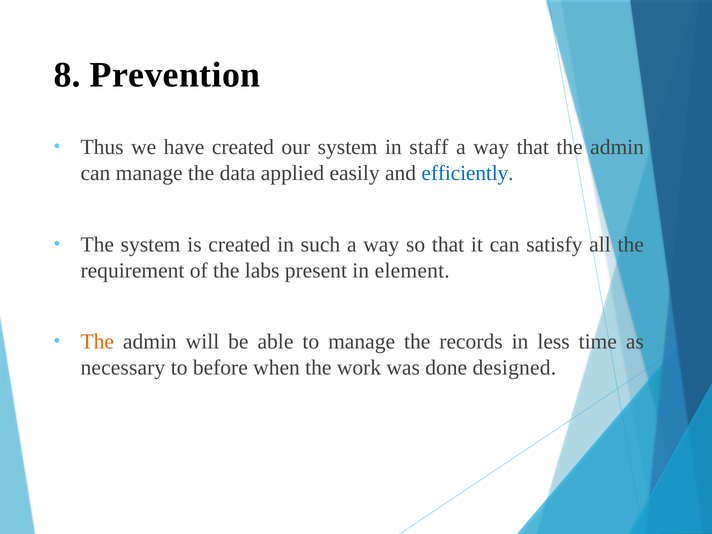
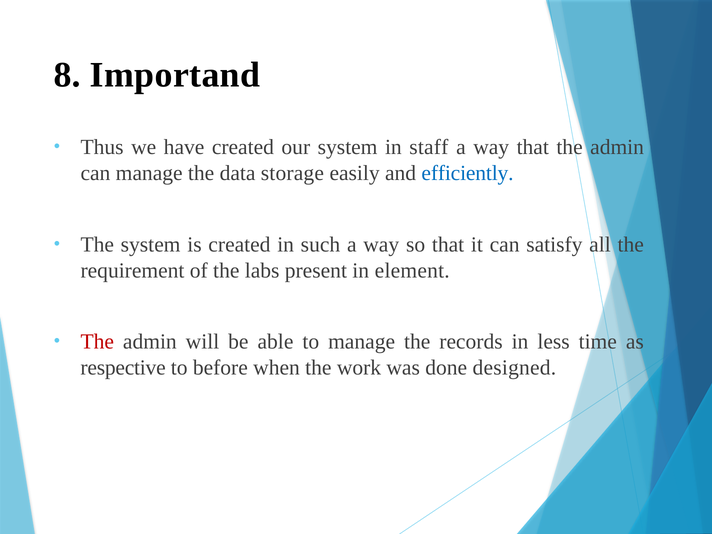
Prevention: Prevention -> Importand (175, 75)
applied: applied -> storage (292, 173)
The colour: orange -> red (97, 342)
necessary: necessary -> respective (123, 368)
